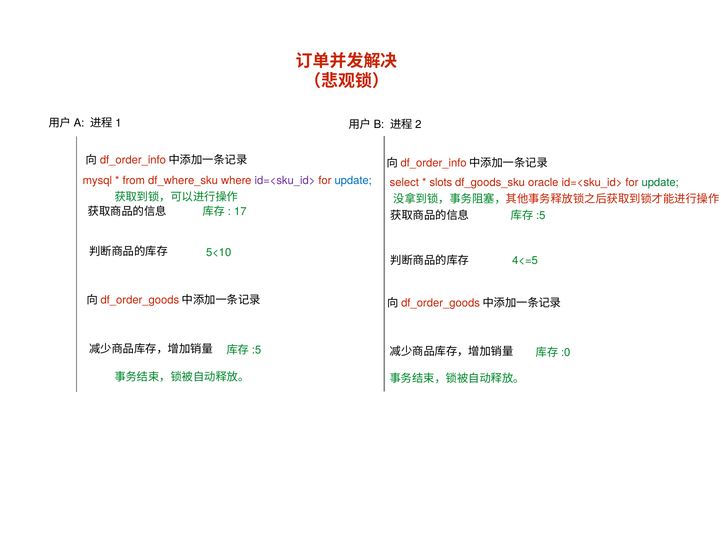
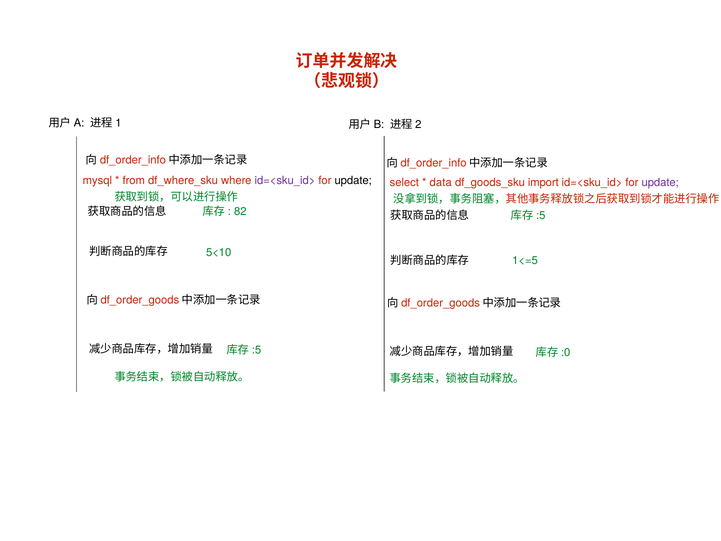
update colour: blue -> black (353, 181)
slots: slots -> data (441, 183)
oracle: oracle -> import (543, 183)
update colour: green -> purple (660, 183)
17: 17 -> 82 (240, 211)
4<=5: 4<=5 -> 1<=5 (525, 261)
